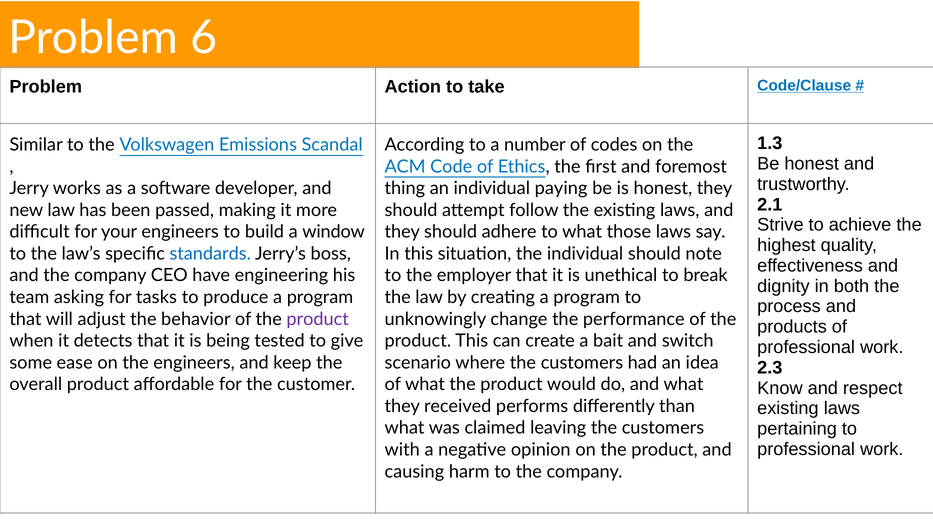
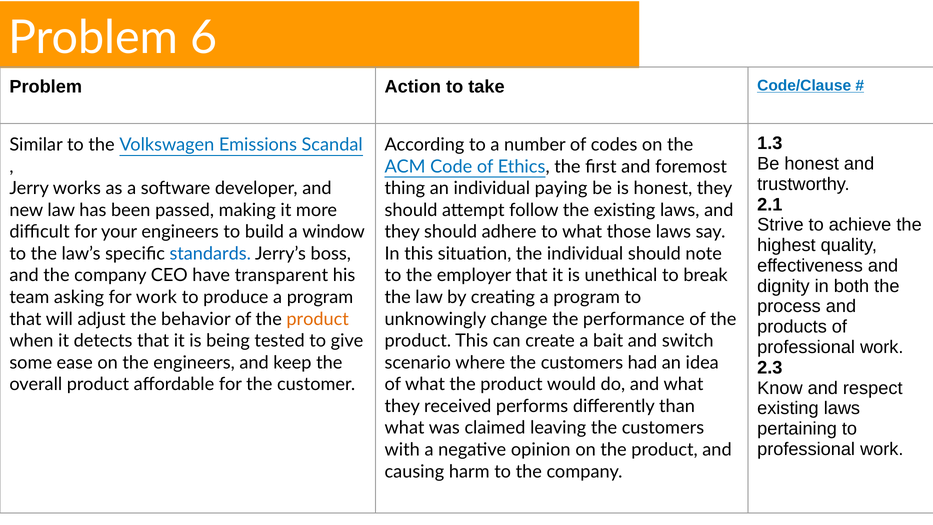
engineering: engineering -> transparent (281, 275)
for tasks: tasks -> work (156, 297)
product colour: purple -> orange (318, 319)
